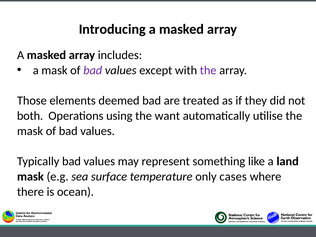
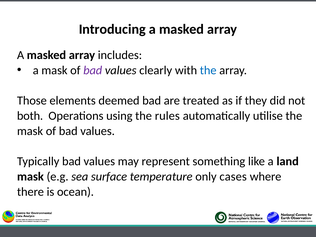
except: except -> clearly (156, 70)
the colour: purple -> blue (208, 70)
want: want -> rules (167, 116)
